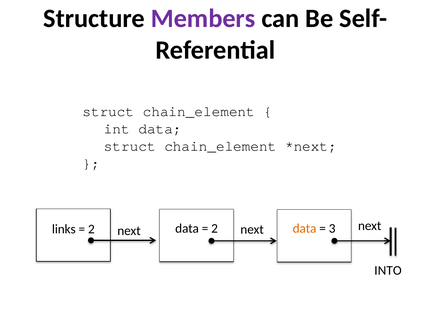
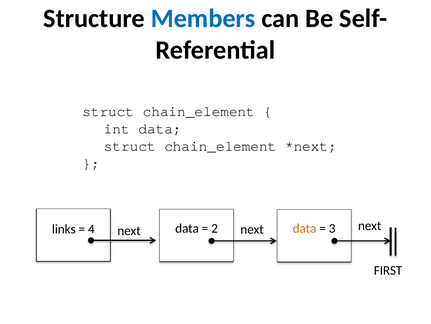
Members colour: purple -> blue (203, 18)
2: 2 -> 4 (91, 229)
INTO: INTO -> FIRST (388, 270)
